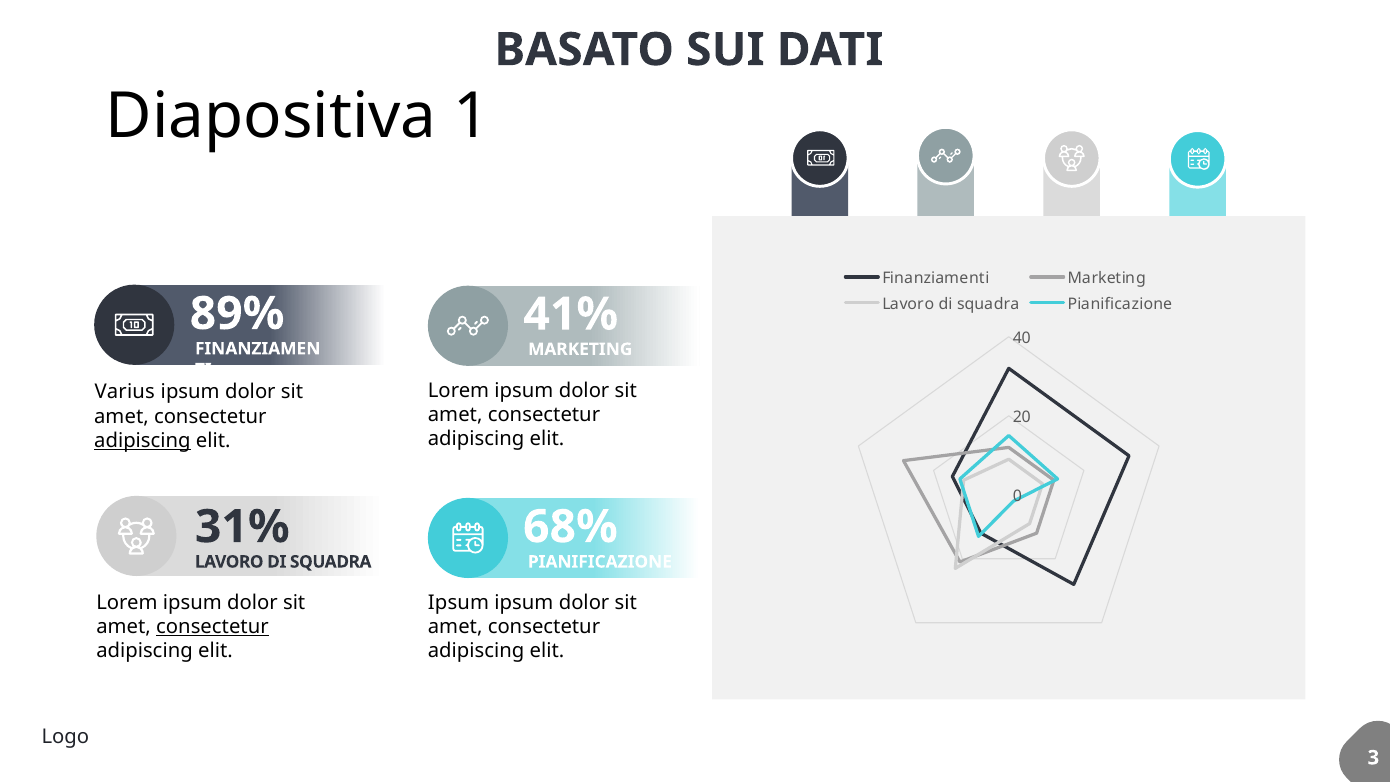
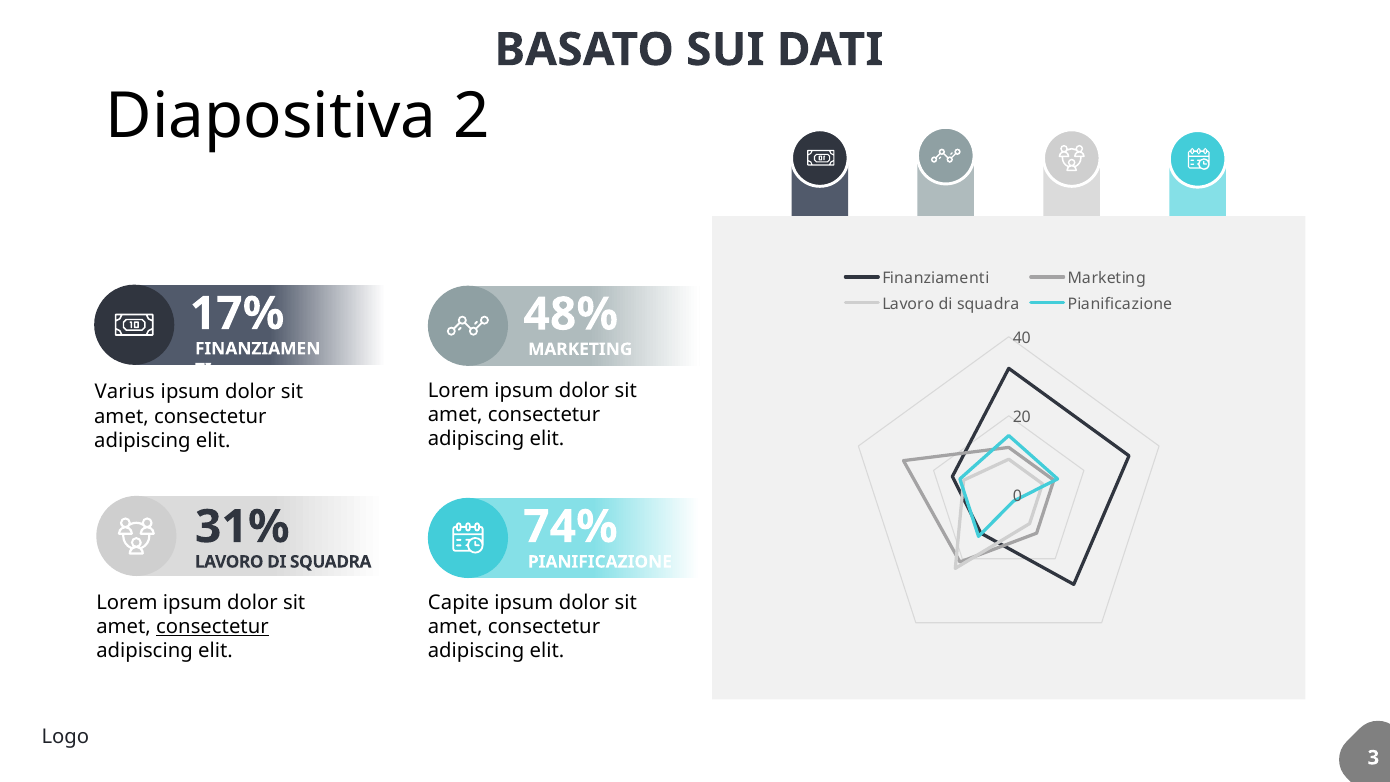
1: 1 -> 2 (471, 117)
89%: 89% -> 17% (237, 314)
41%: 41% -> 48% (571, 314)
adipiscing underline: present -> none (142, 441)
68%: 68% -> 74% (570, 527)
Ipsum: Ipsum -> Capite (458, 603)
